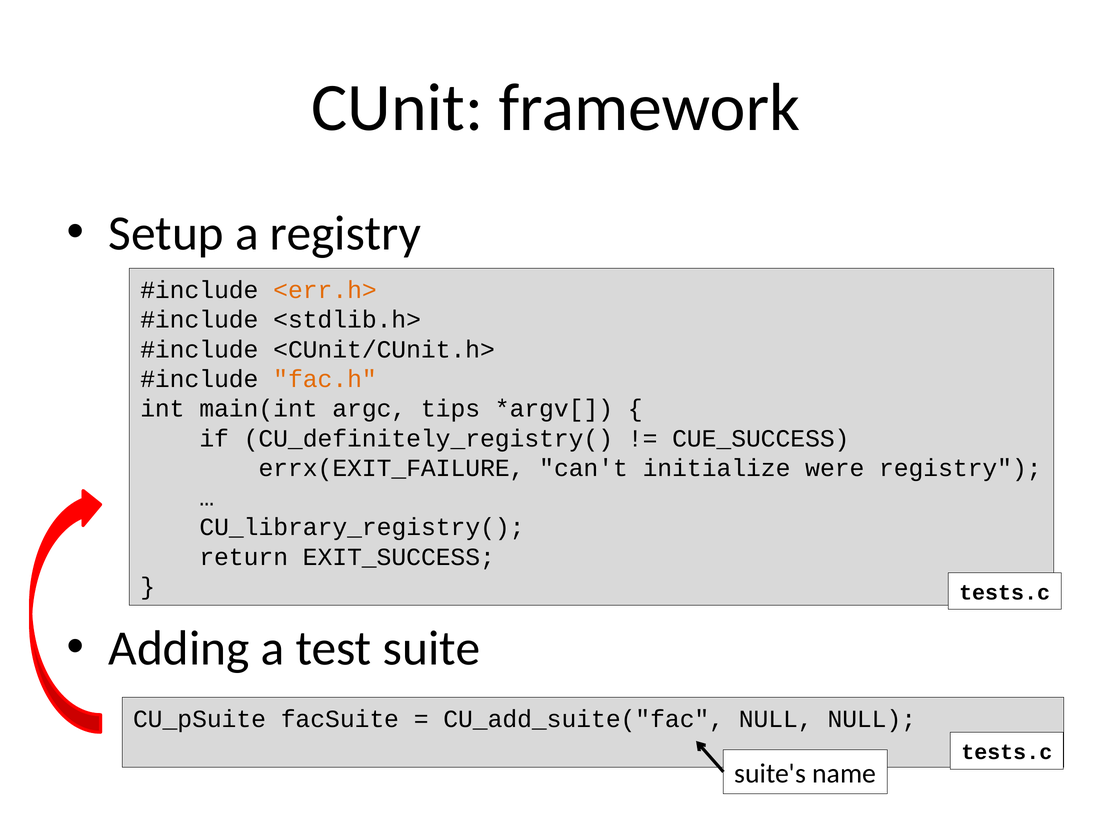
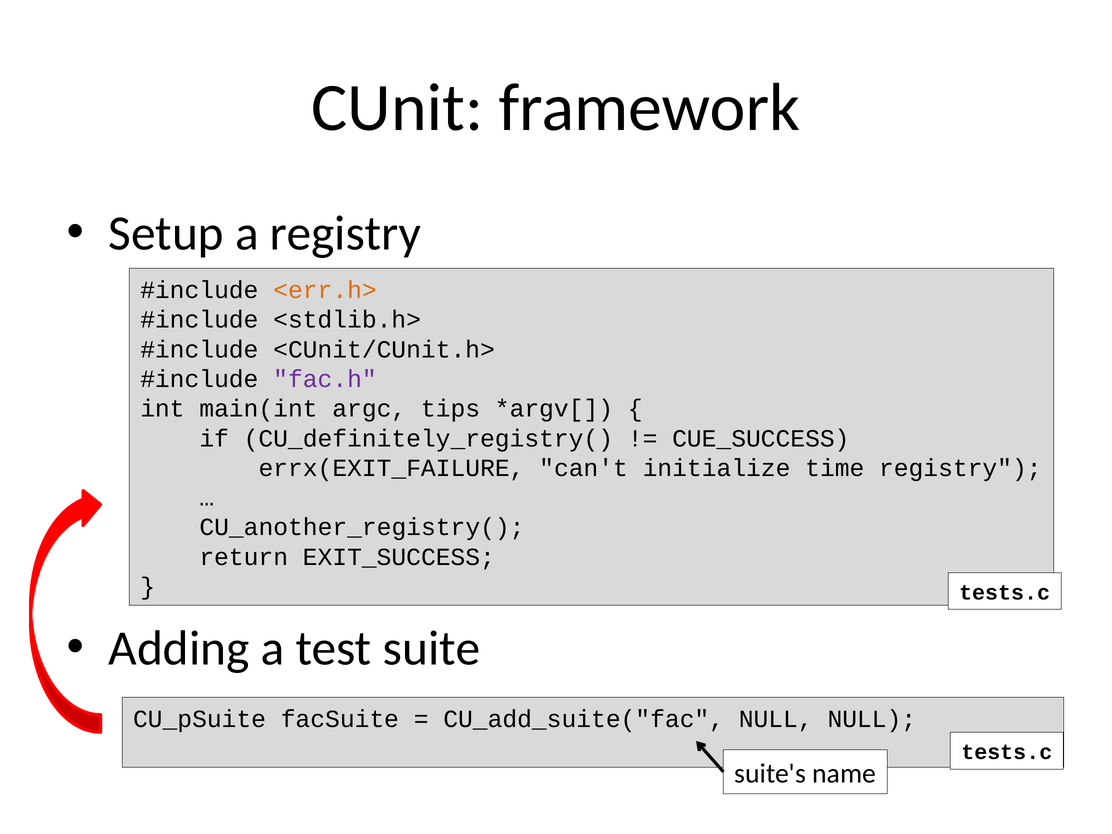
fac.h colour: orange -> purple (325, 379)
were: were -> time (835, 468)
CU_library_registry(: CU_library_registry( -> CU_another_registry( (362, 527)
